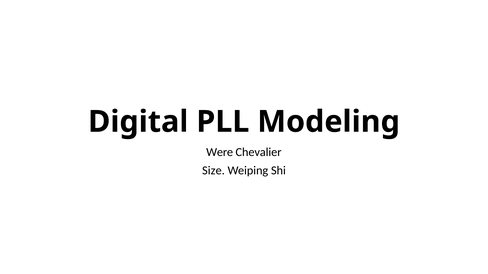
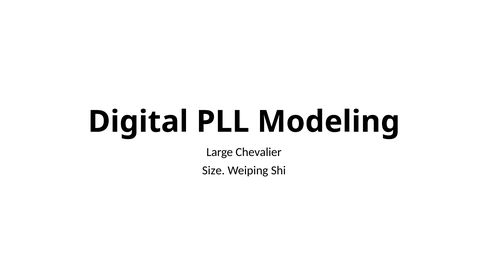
Were: Were -> Large (220, 153)
